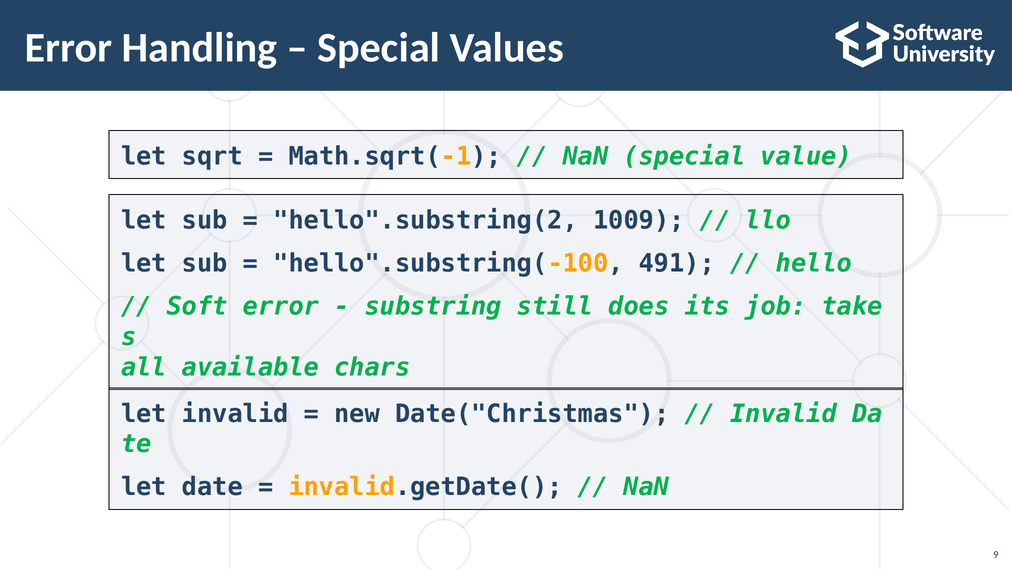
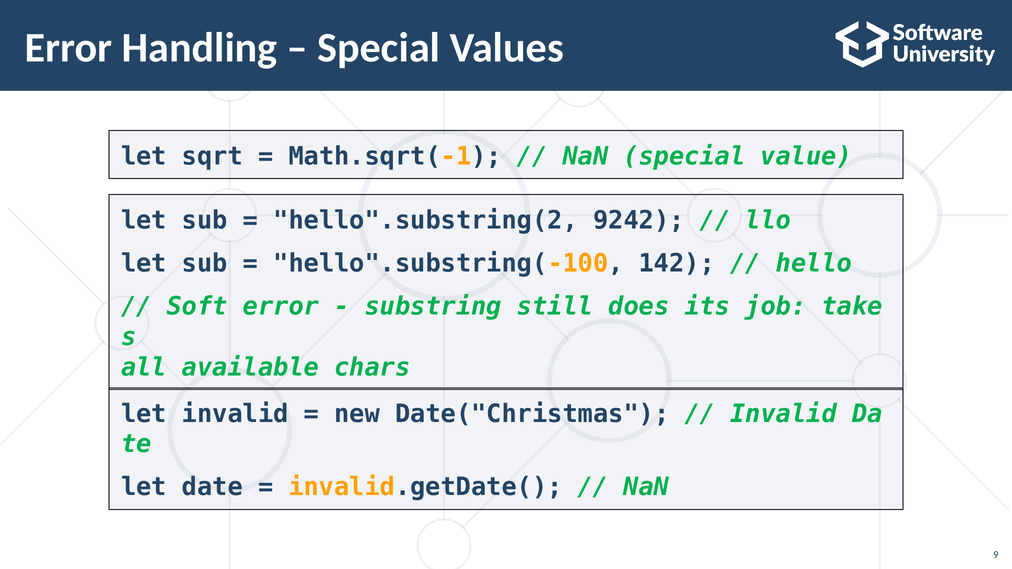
1009: 1009 -> 9242 (639, 221)
491: 491 -> 142 (677, 264)
